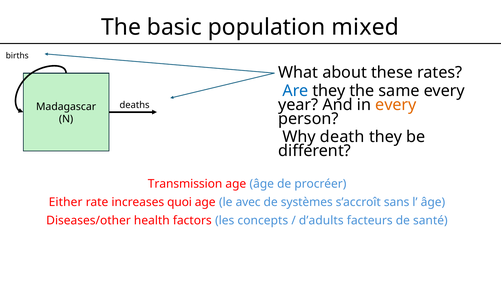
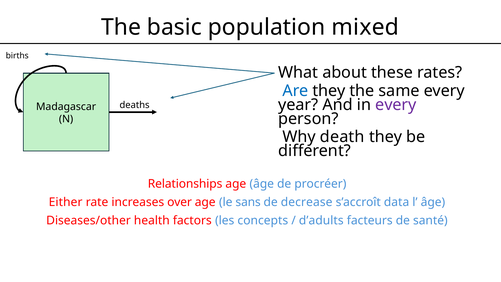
every colour: orange -> purple (396, 105)
Transmission: Transmission -> Relationships (185, 184)
quoi: quoi -> over (180, 202)
avec: avec -> sans (248, 202)
systèmes: systèmes -> decrease (307, 202)
sans: sans -> data (397, 202)
